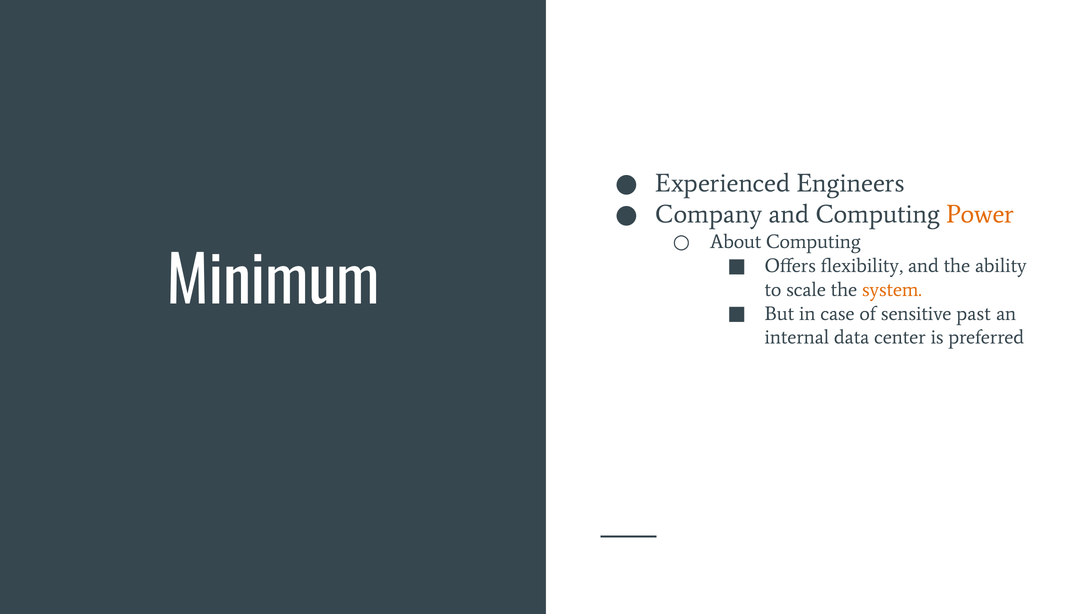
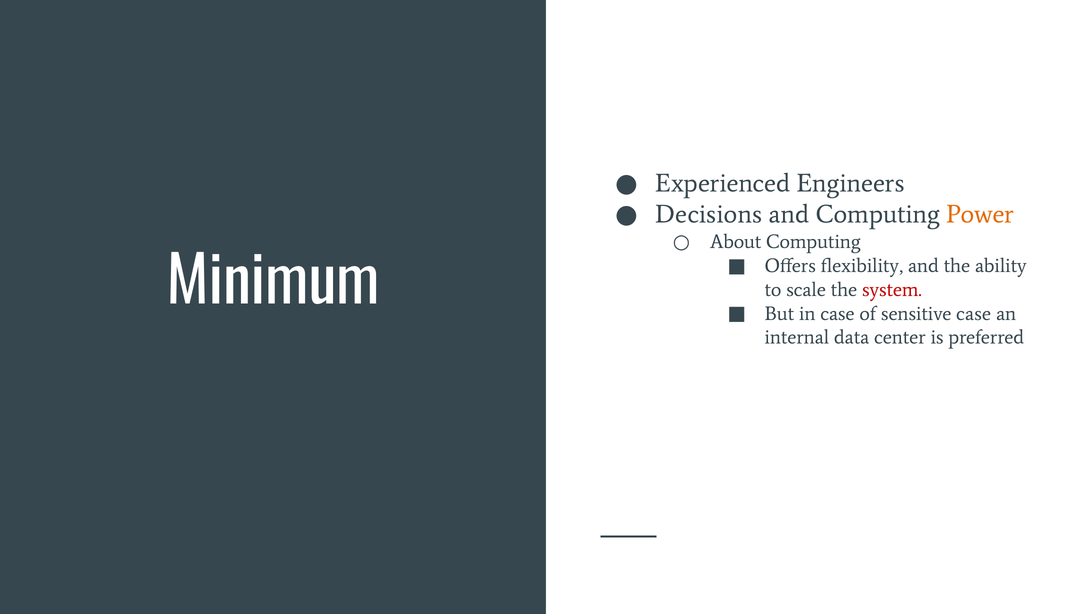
Company: Company -> Decisions (709, 215)
system colour: orange -> red (892, 290)
sensitive past: past -> case (974, 314)
